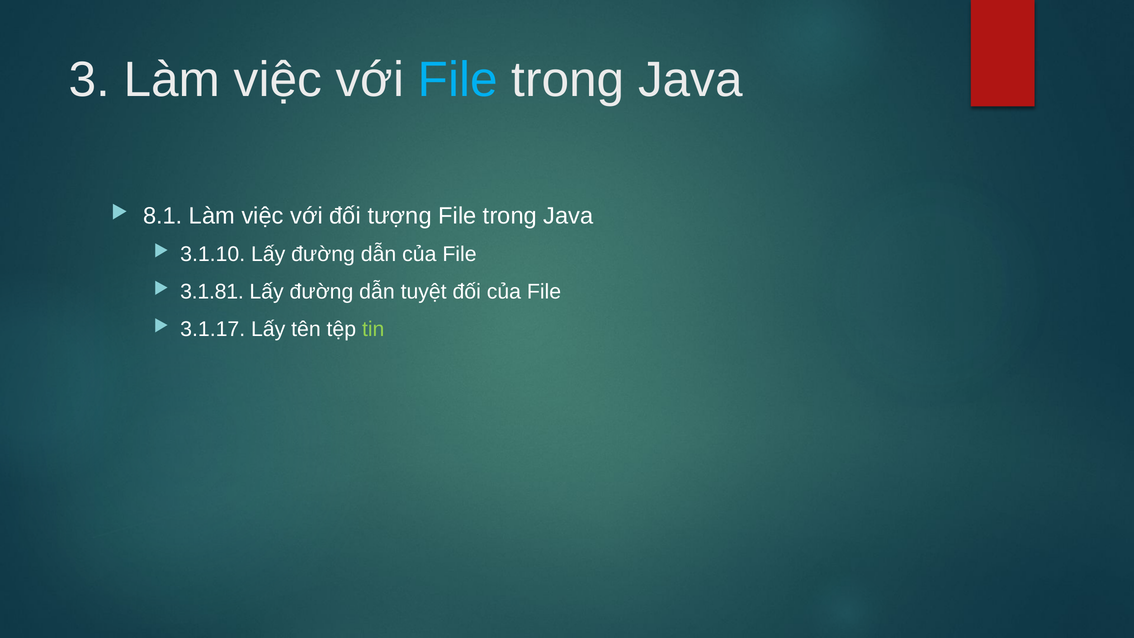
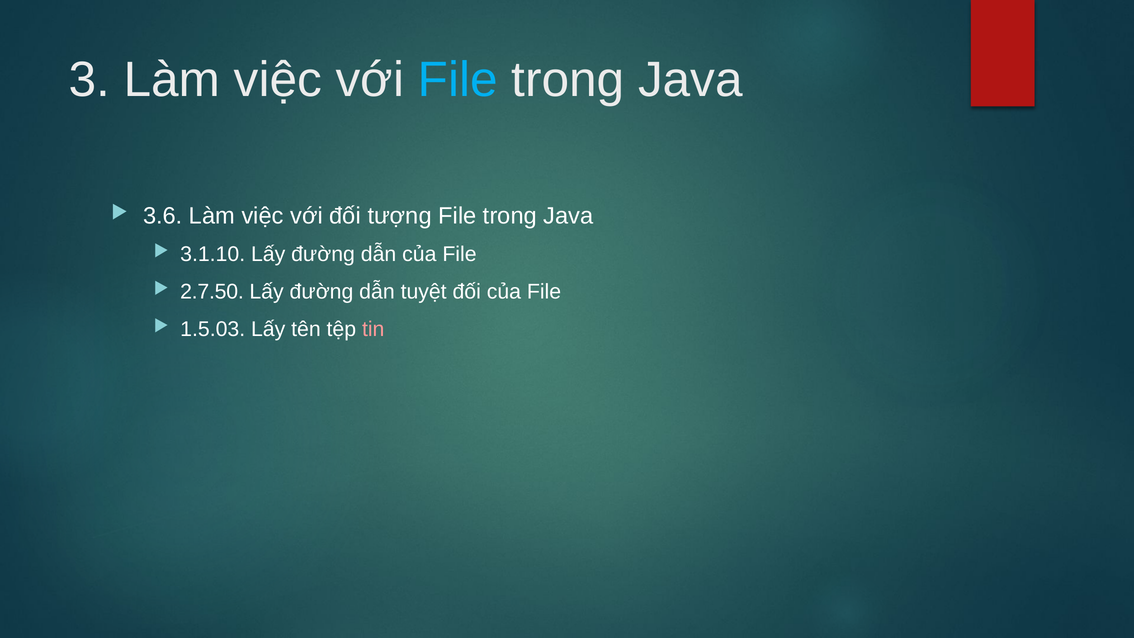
8.1: 8.1 -> 3.6 (163, 216)
3.1.81: 3.1.81 -> 2.7.50 (212, 292)
3.1.17: 3.1.17 -> 1.5.03 (213, 329)
tin colour: light green -> pink (373, 329)
